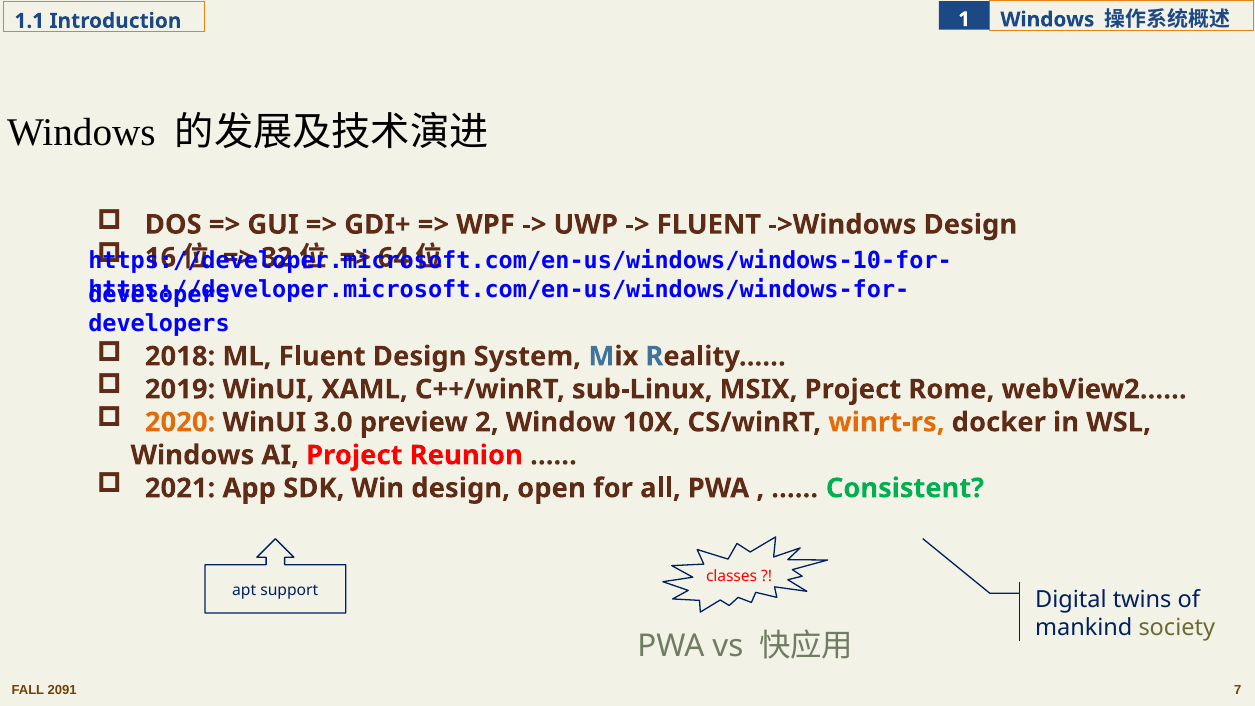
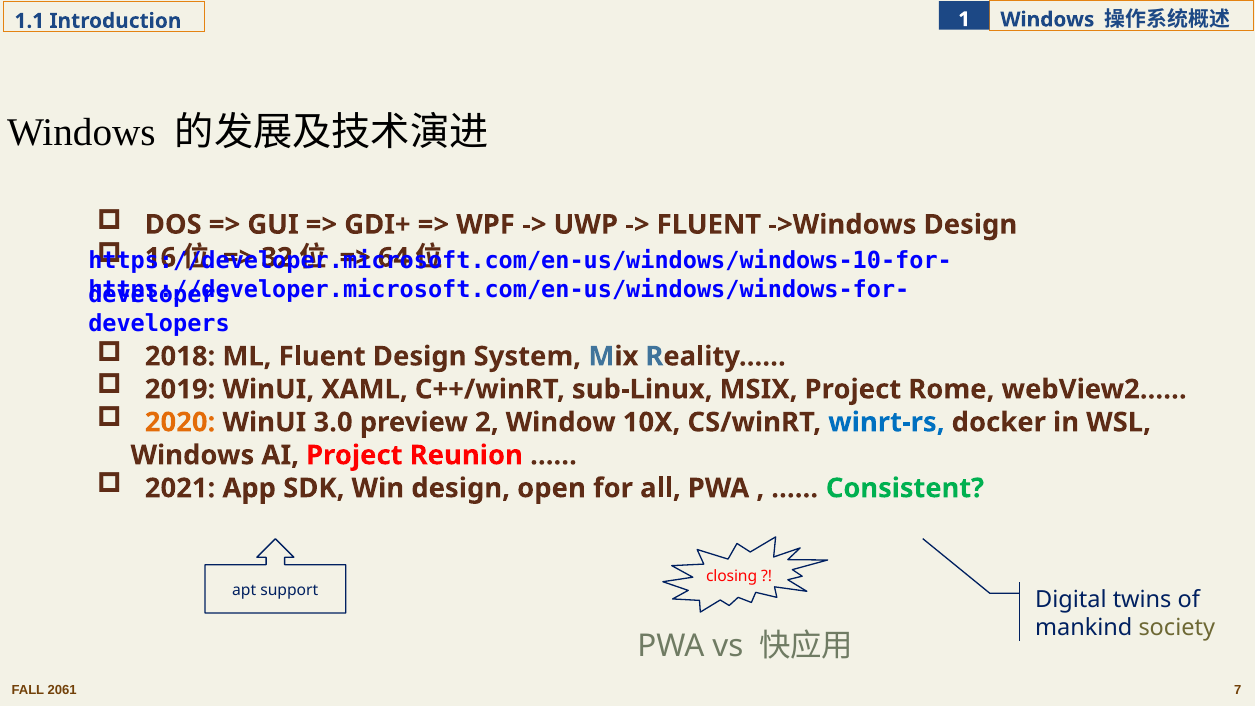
winrt-rs colour: orange -> blue (886, 422)
classes: classes -> closing (732, 577)
2091: 2091 -> 2061 (62, 690)
